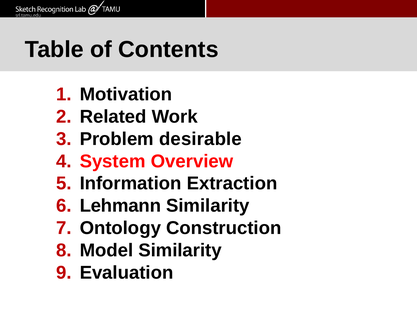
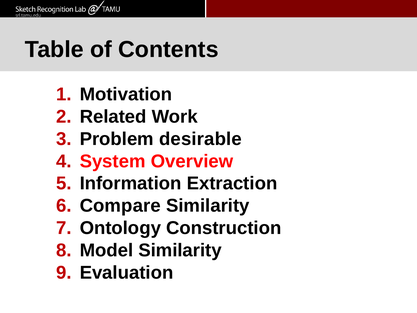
Lehmann: Lehmann -> Compare (120, 206)
